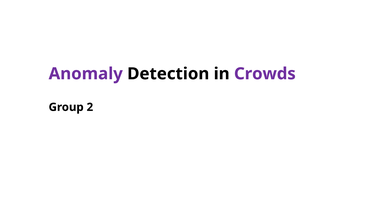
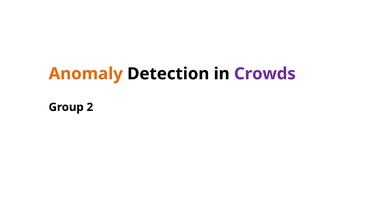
Anomaly colour: purple -> orange (86, 74)
